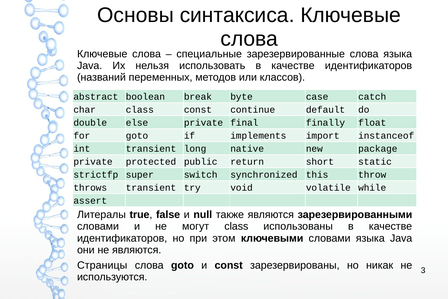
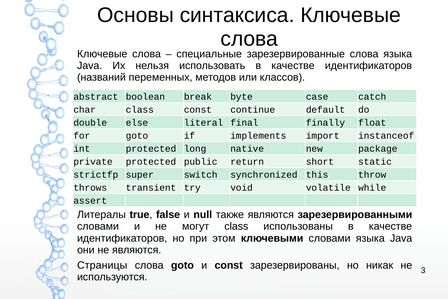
else private: private -> literal (204, 123)
int transient: transient -> protected (151, 149)
